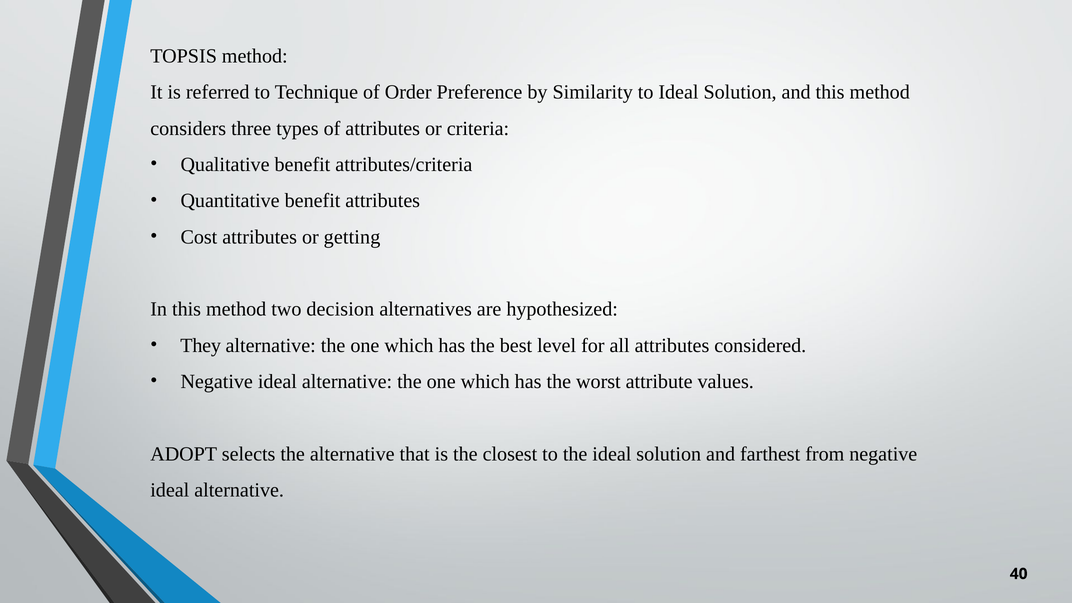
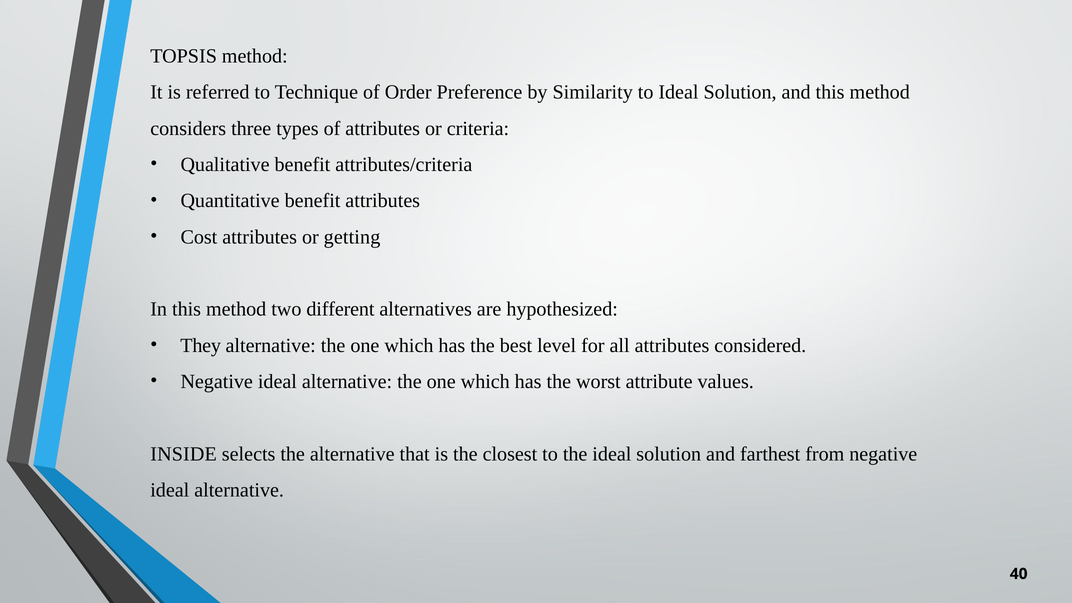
decision: decision -> different (340, 309)
ADOPT: ADOPT -> INSIDE (184, 454)
